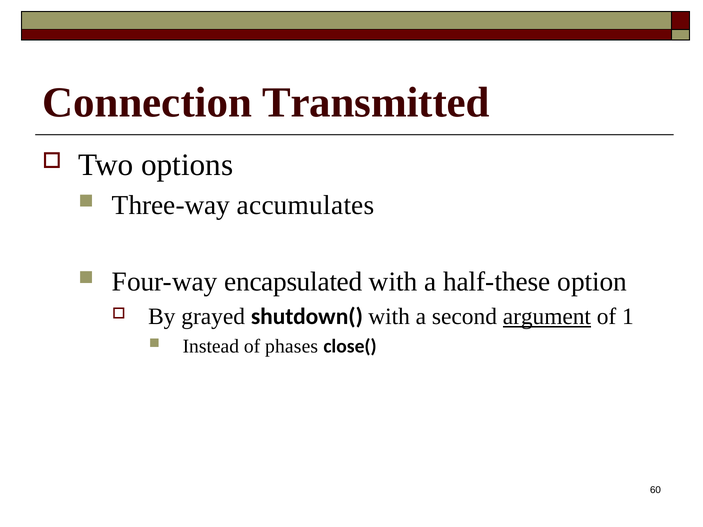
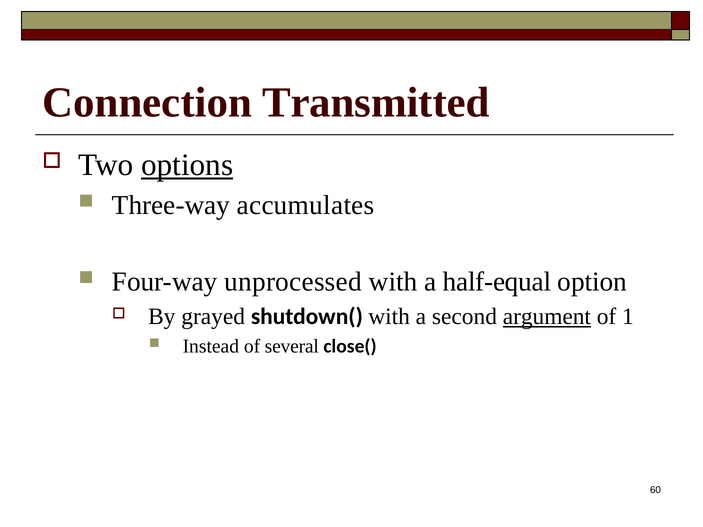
options underline: none -> present (187, 165)
encapsulated: encapsulated -> unprocessed (293, 282)
half-these: half-these -> half-equal (497, 282)
phases: phases -> several (292, 346)
